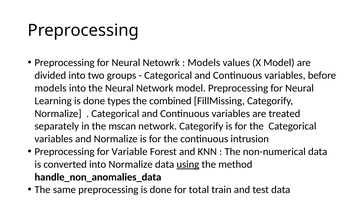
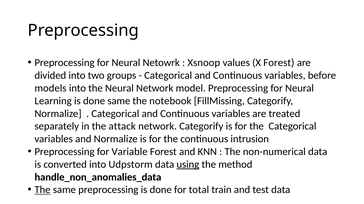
Models: Models -> Xsnoop (204, 63)
X Model: Model -> Forest (279, 63)
done types: types -> same (119, 101)
combined: combined -> notebook (170, 101)
mscan: mscan -> attack (122, 127)
into Normalize: Normalize -> Udpstorm (131, 165)
The underline: none -> present (43, 190)
